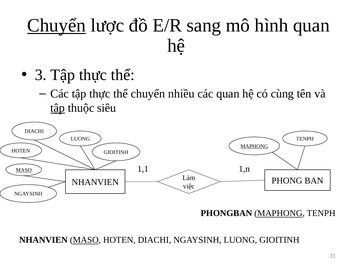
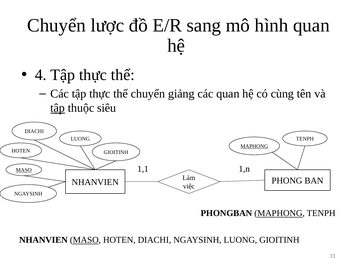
Chuyển underline: present -> none (57, 25)
3: 3 -> 4 (41, 75)
nhiều: nhiều -> giảng (181, 94)
